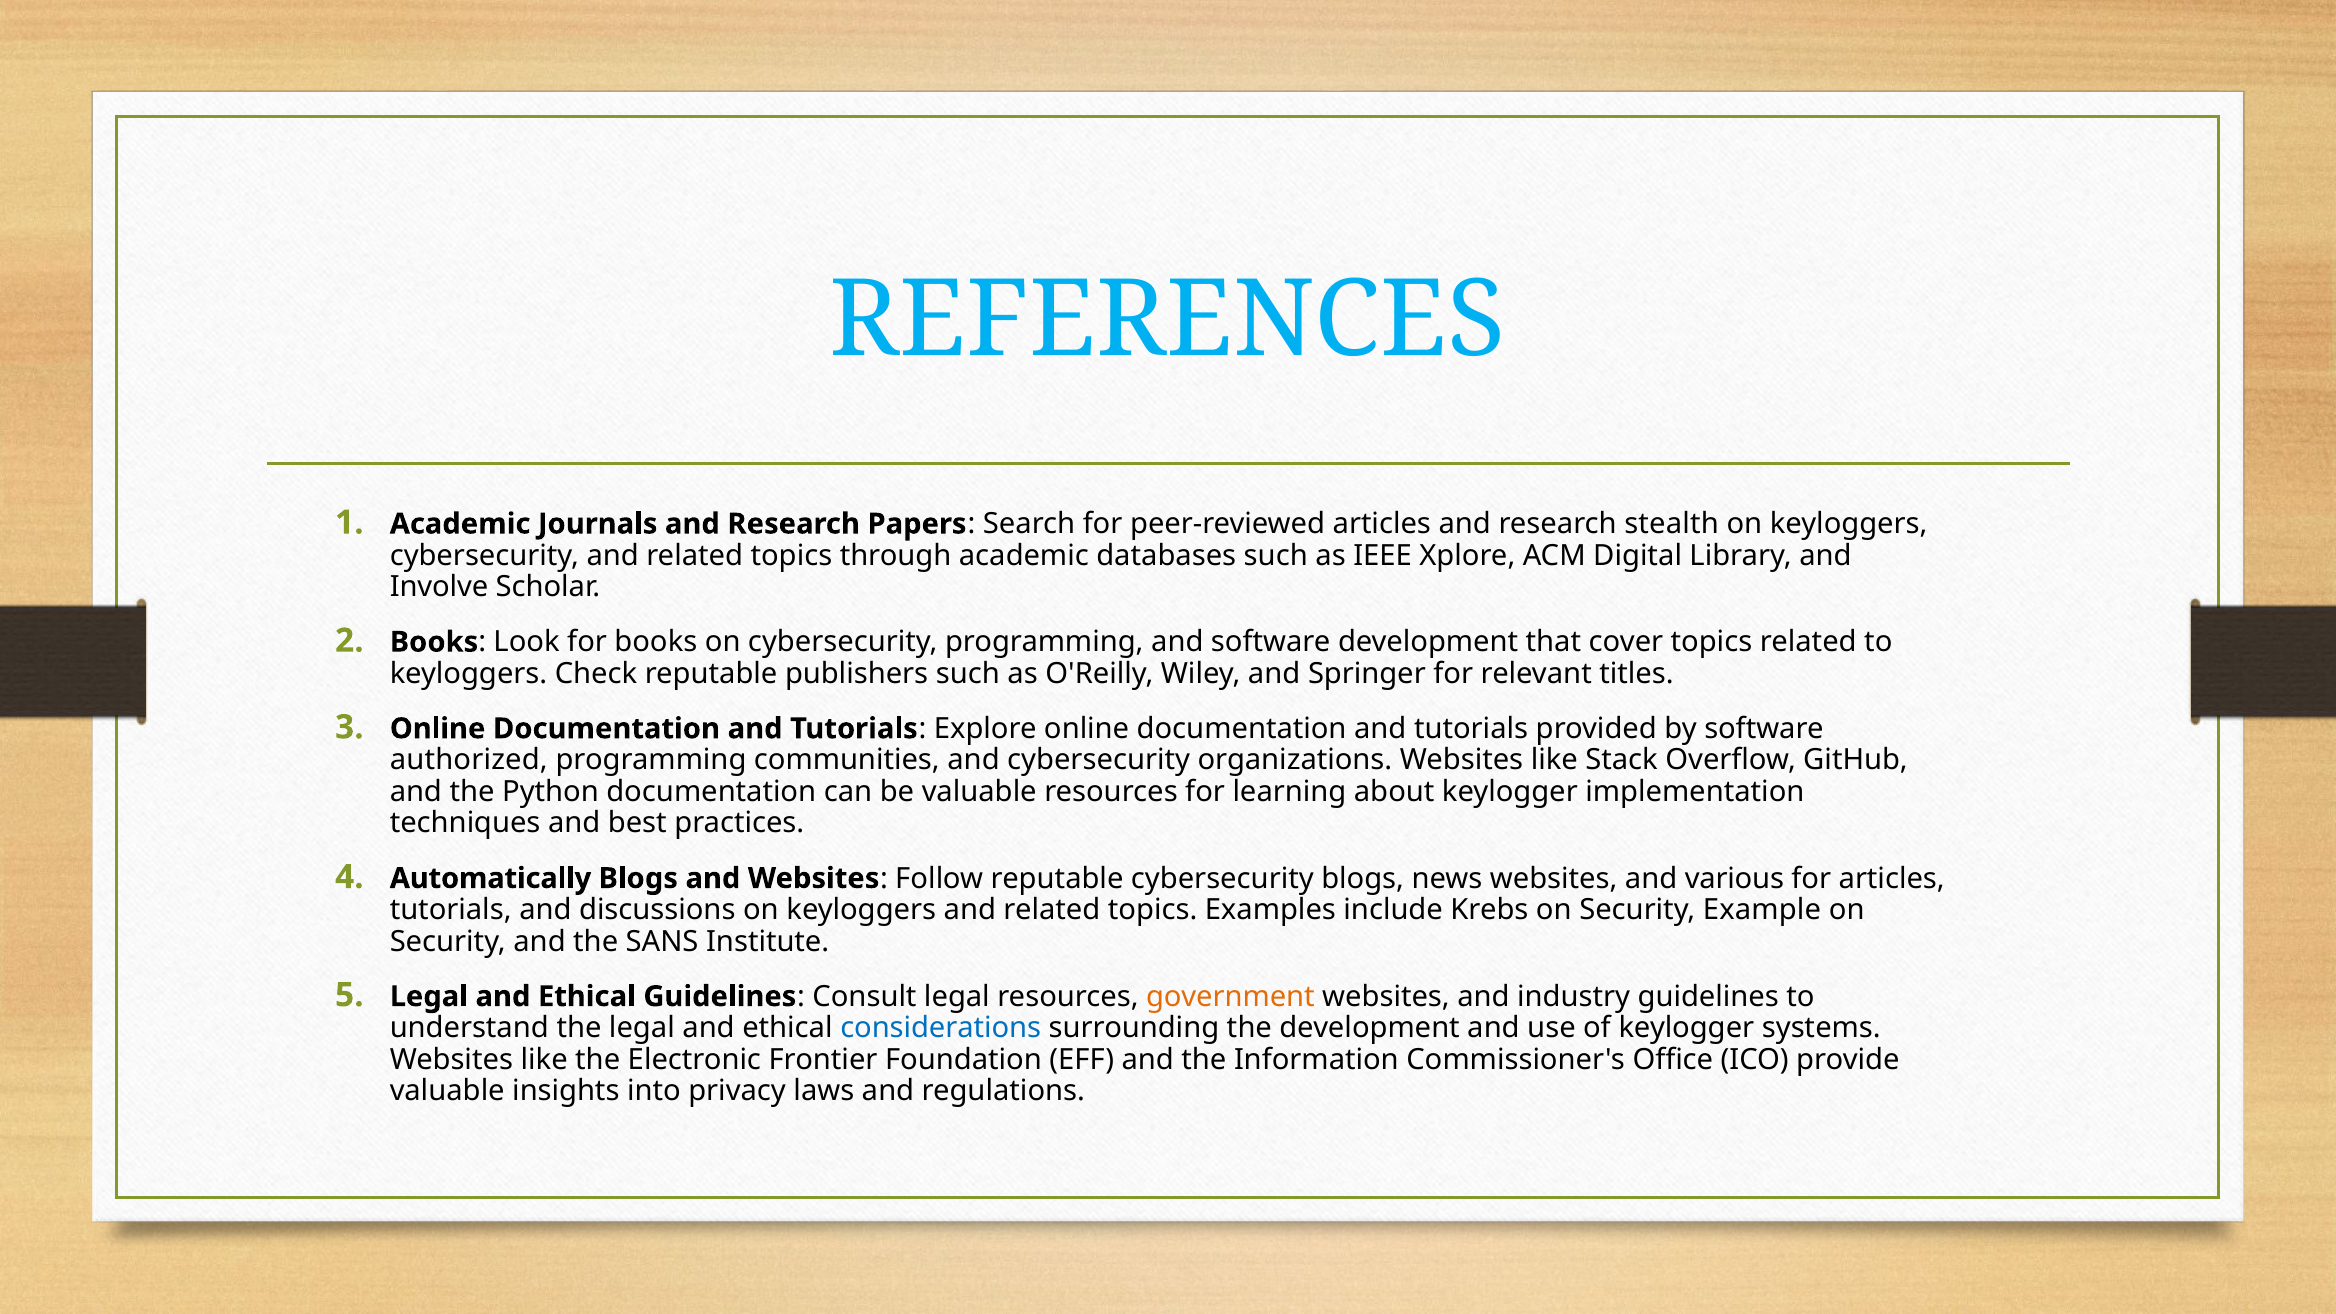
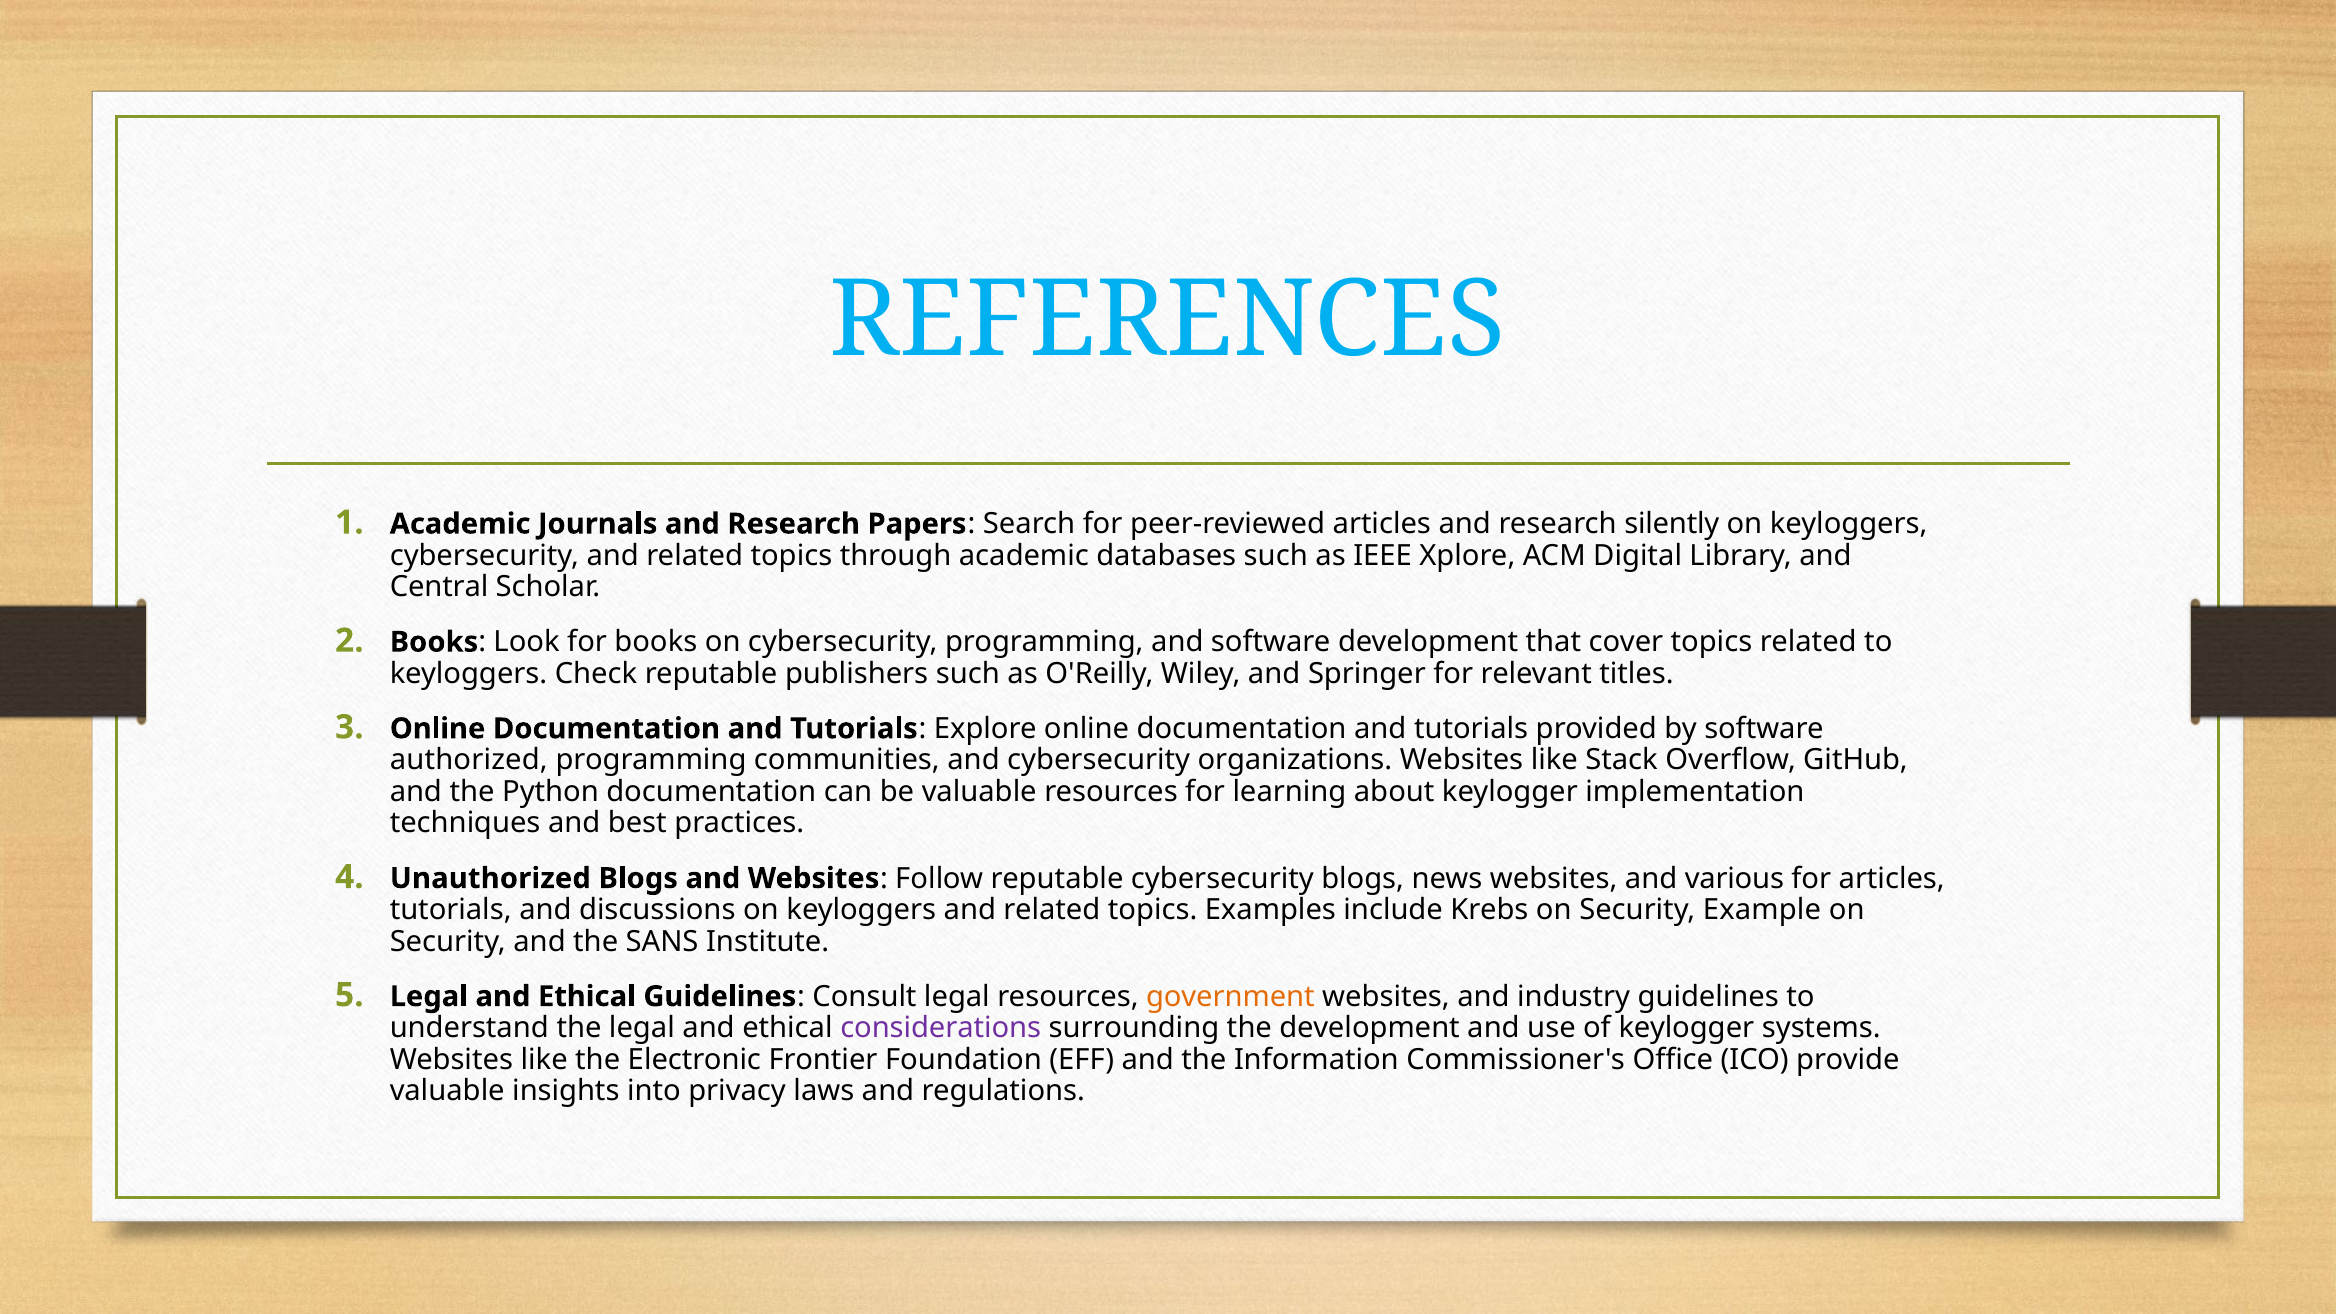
stealth: stealth -> silently (1672, 524)
Involve: Involve -> Central (439, 587)
Automatically: Automatically -> Unauthorized (490, 878)
considerations colour: blue -> purple (941, 1028)
